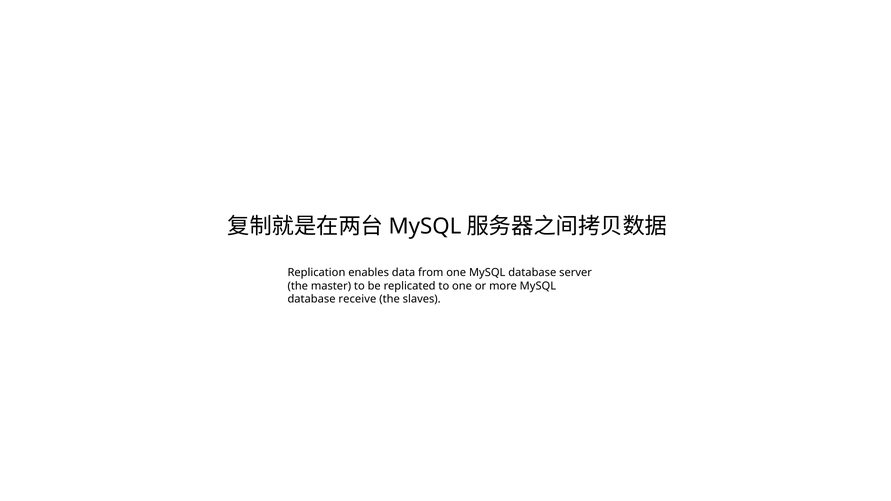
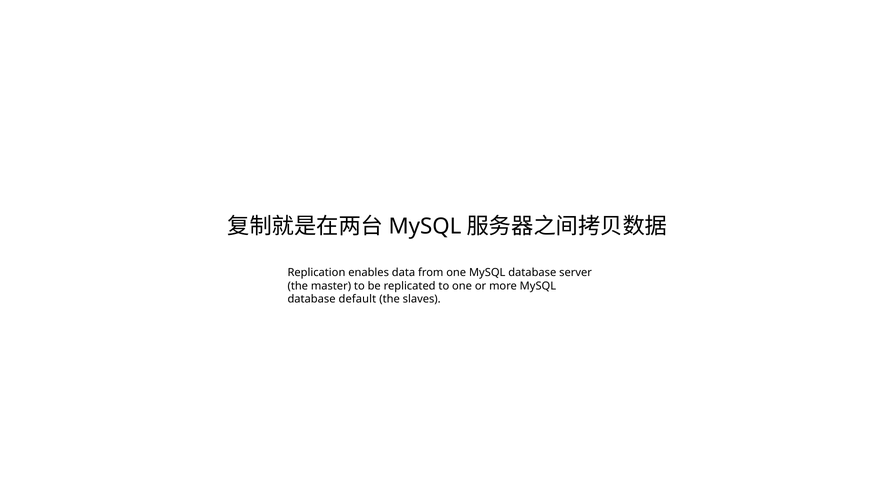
receive: receive -> default (357, 299)
